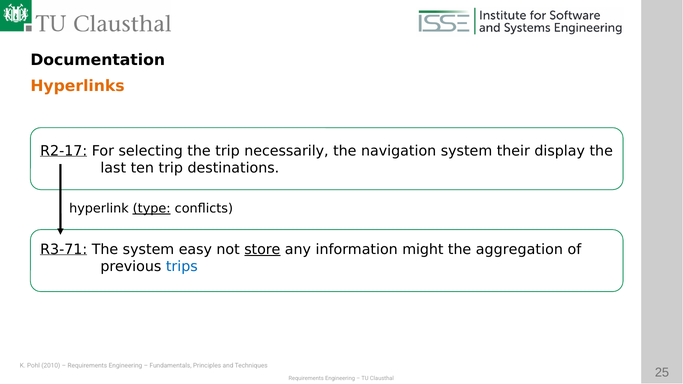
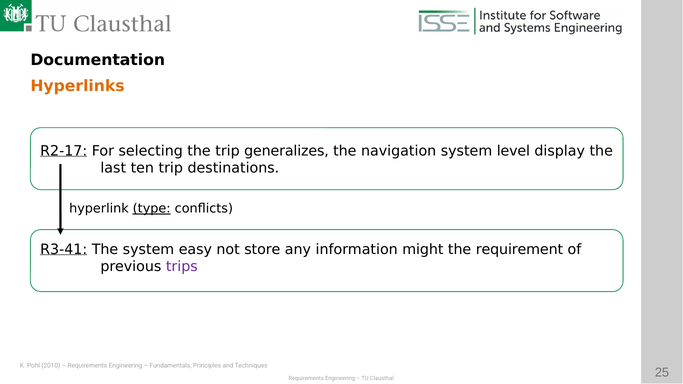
necessarily: necessarily -> generalizes (287, 151)
their: their -> level (513, 151)
R3-71: R3-71 -> R3-41 (64, 250)
store underline: present -> none (262, 250)
aggregation: aggregation -> requirement (519, 250)
trips colour: blue -> purple (182, 267)
